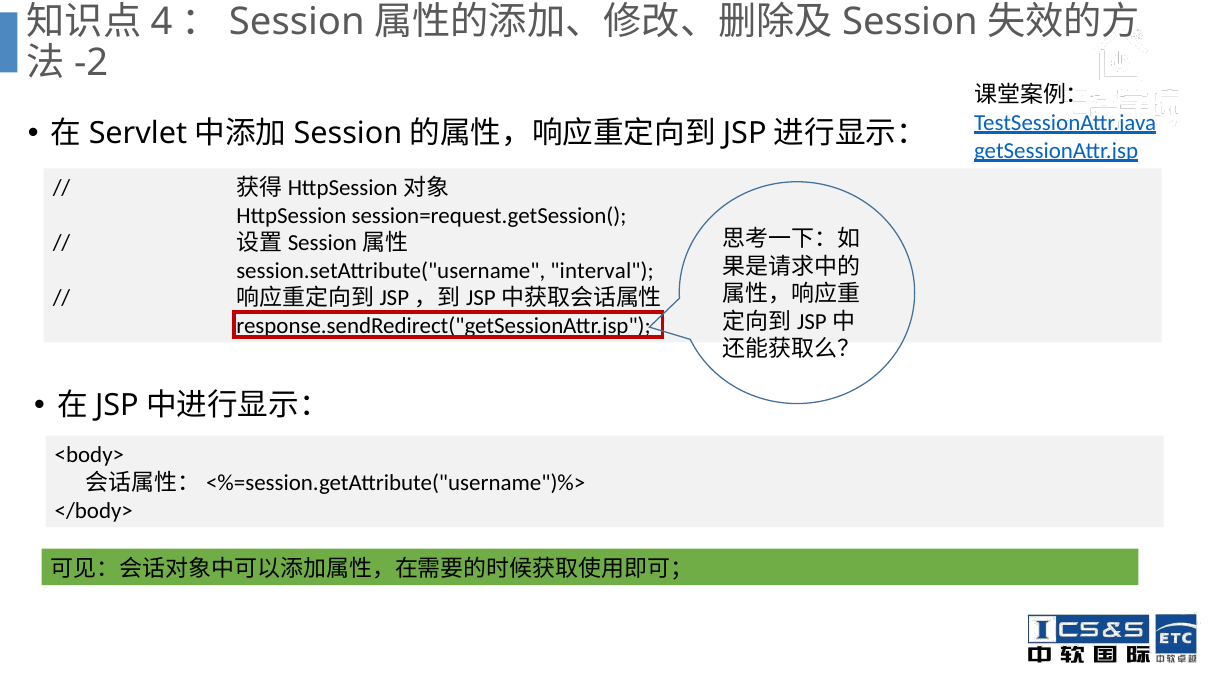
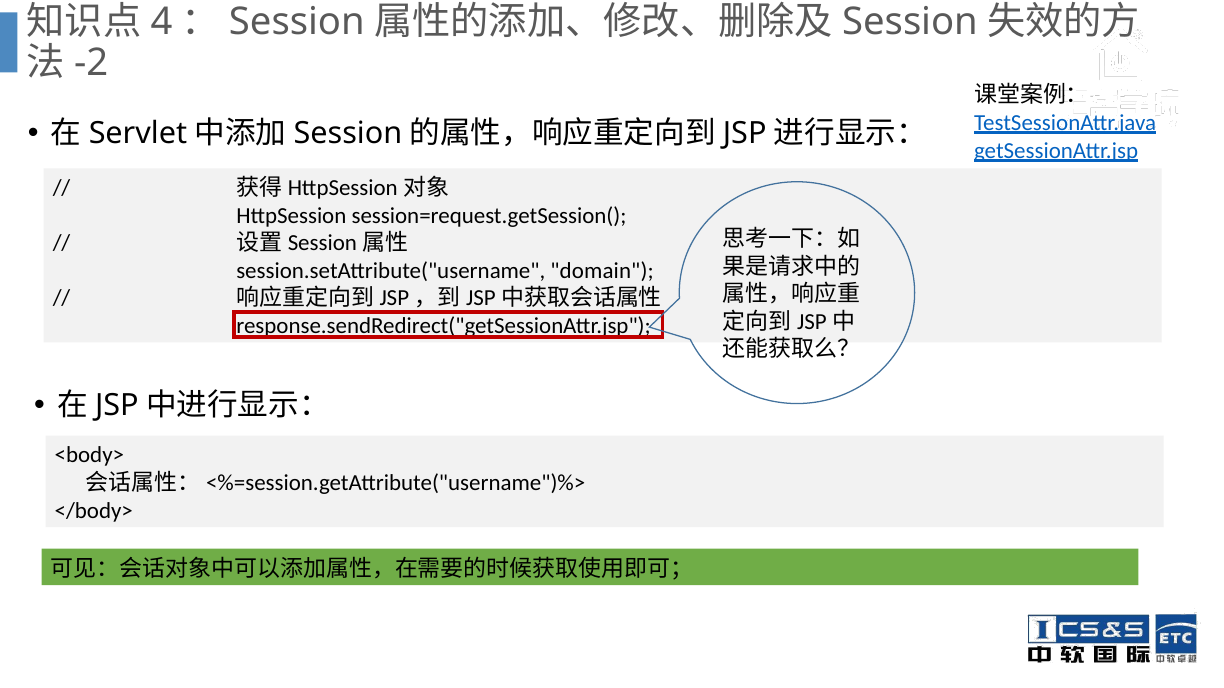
interval: interval -> domain (602, 271)
